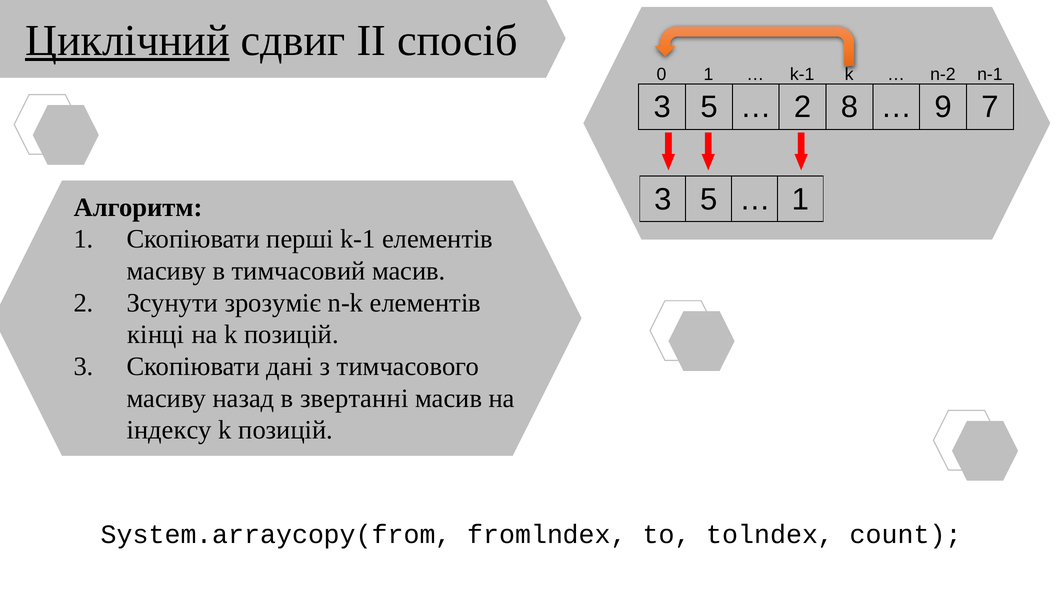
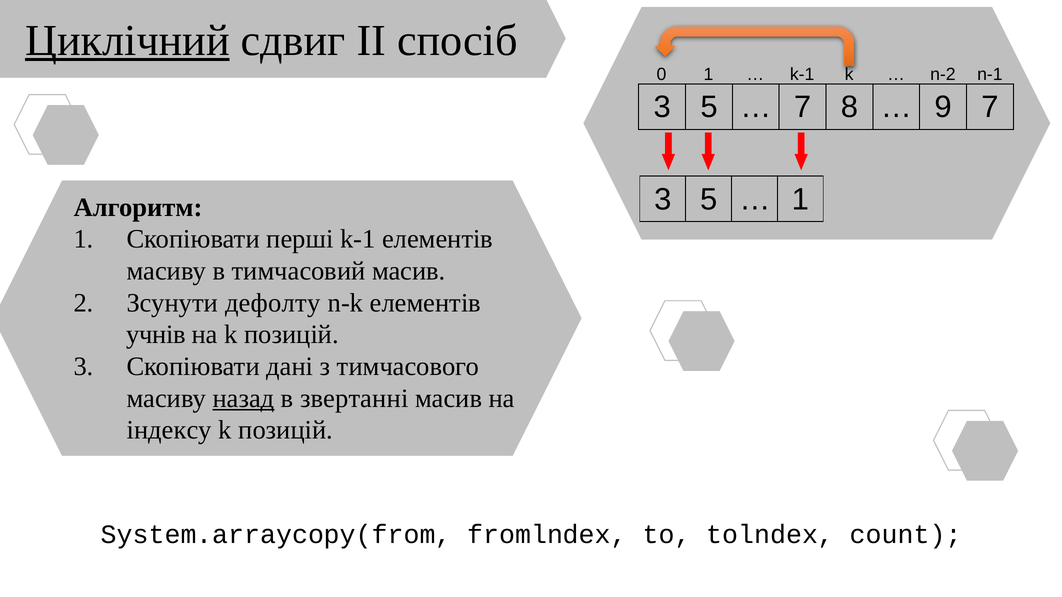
2: 2 -> 7 (803, 107)
зрозуміє: зрозуміє -> дефолту (273, 303)
кінці: кінці -> учнів (156, 335)
назад underline: none -> present (243, 399)
